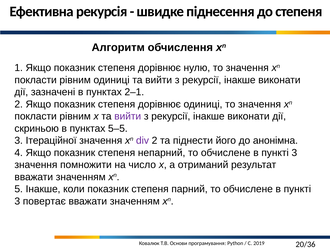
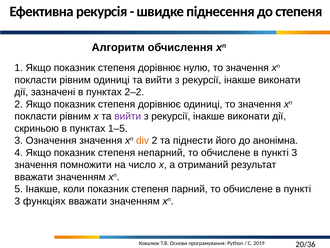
2–1: 2–1 -> 2–2 (134, 92)
5–5: 5–5 -> 1–5 (118, 128)
Ітераційної: Ітераційної -> Означення (51, 140)
div colour: purple -> orange (142, 140)
повертає: повертає -> функціях (44, 201)
